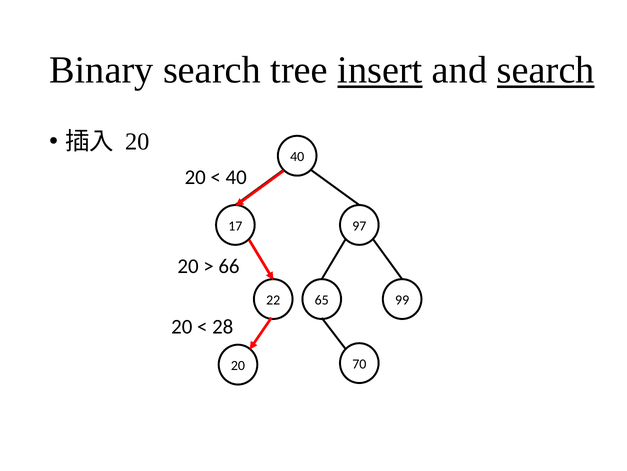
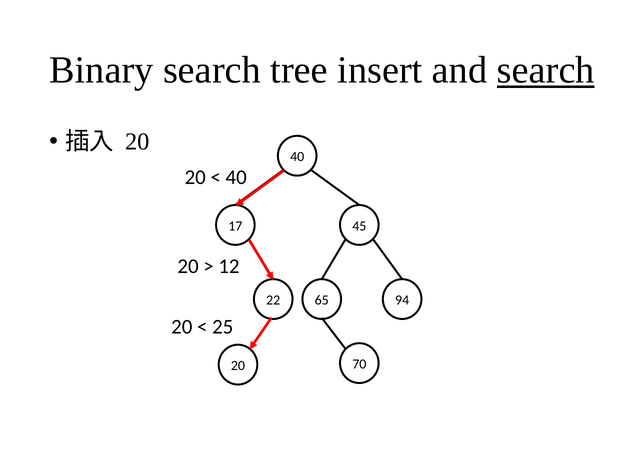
insert underline: present -> none (380, 70)
97: 97 -> 45 (359, 226)
66: 66 -> 12 (229, 266)
99: 99 -> 94 (402, 300)
28: 28 -> 25 (223, 326)
